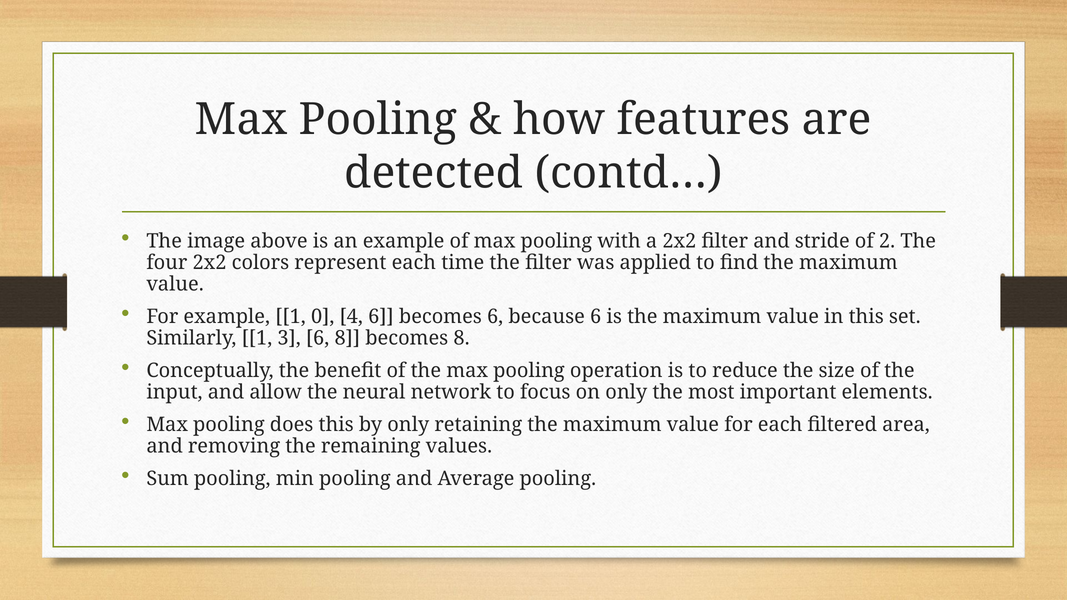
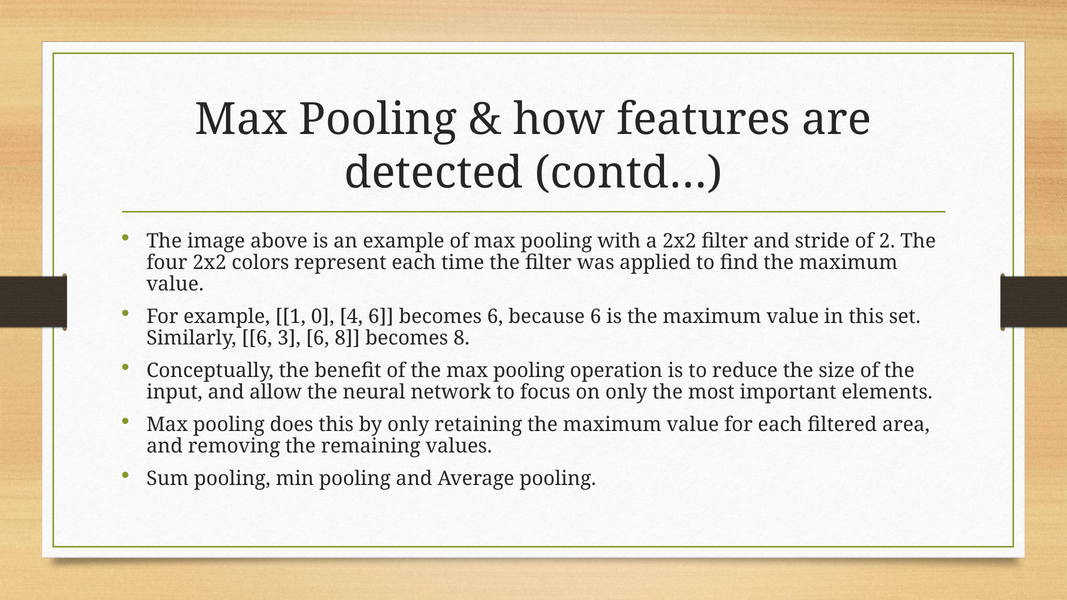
Similarly 1: 1 -> 6 (257, 338)
